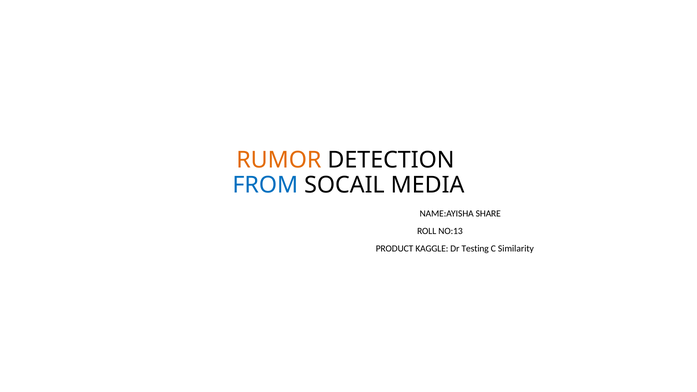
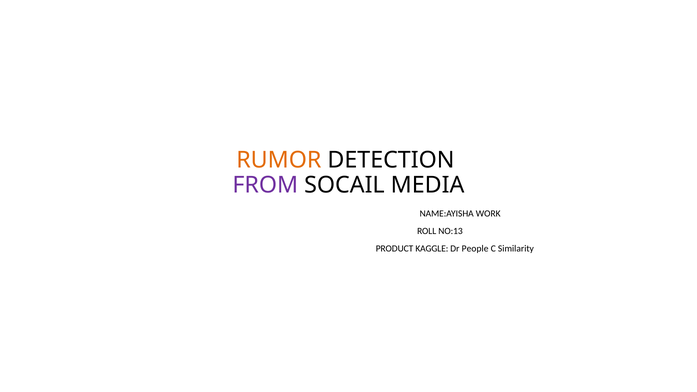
FROM colour: blue -> purple (265, 185)
SHARE: SHARE -> WORK (488, 214)
Testing: Testing -> People (475, 249)
